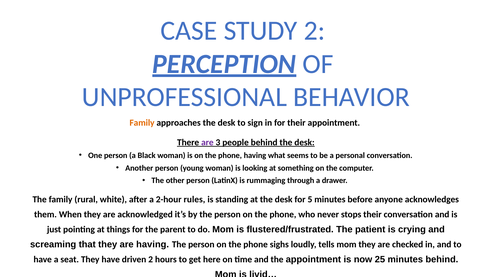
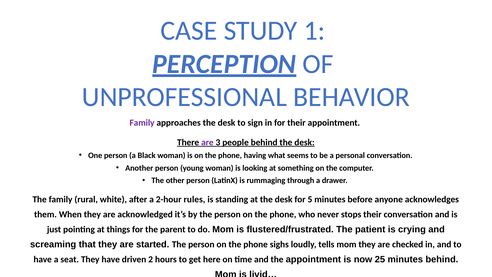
STUDY 2: 2 -> 1 (314, 31)
Family colour: orange -> purple (142, 123)
are having: having -> started (153, 244)
